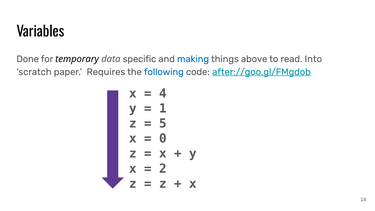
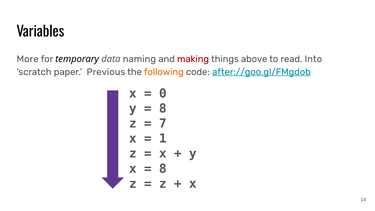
Done: Done -> More (28, 59)
specific: specific -> naming (139, 59)
making colour: blue -> red (193, 59)
Requires: Requires -> Previous (106, 72)
following colour: blue -> orange (164, 72)
4: 4 -> 0 (163, 94)
1: 1 -> 8 (163, 109)
5: 5 -> 7 (163, 124)
0: 0 -> 1 (163, 139)
2: 2 -> 8 (163, 169)
